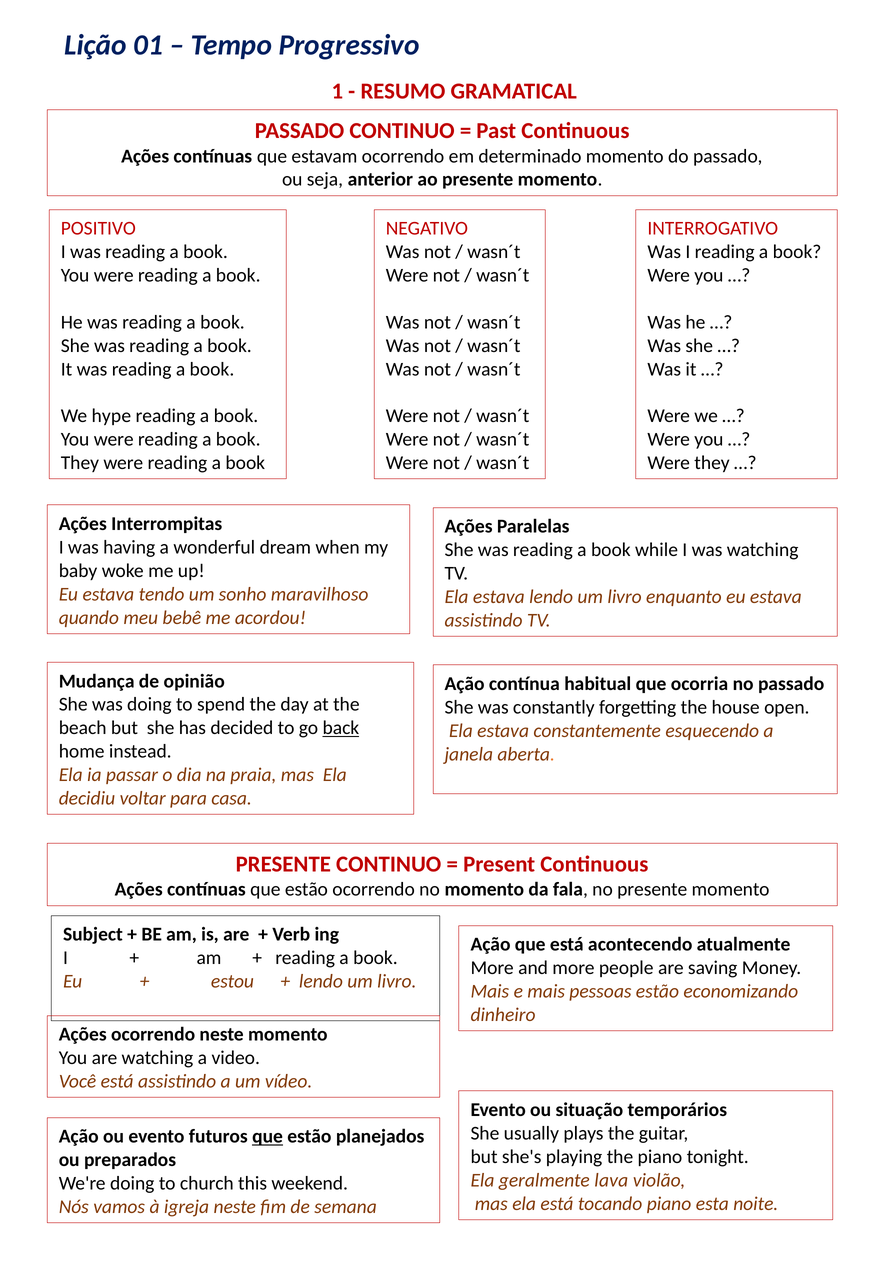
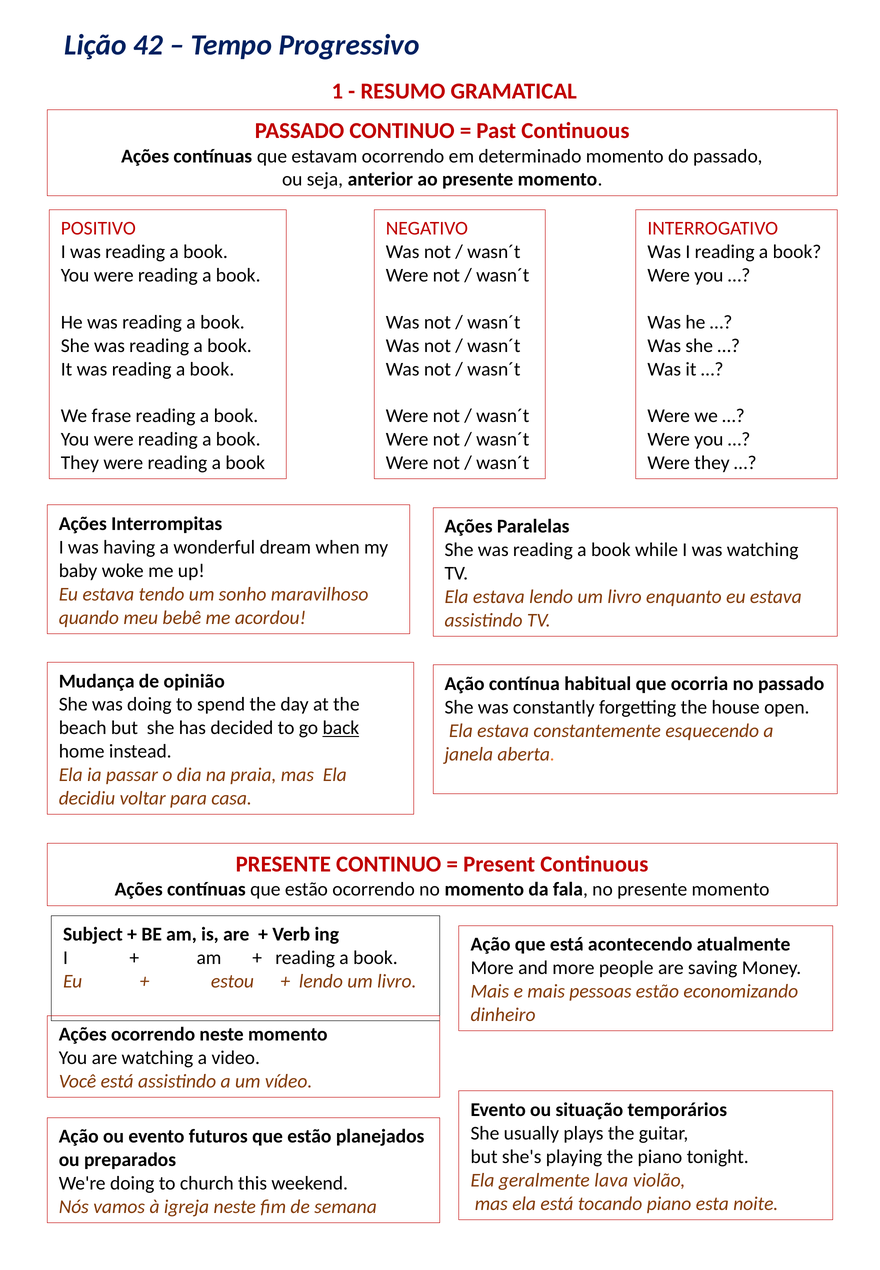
01: 01 -> 42 (148, 45)
hype: hype -> frase (111, 416)
que underline: present -> none (268, 1138)
